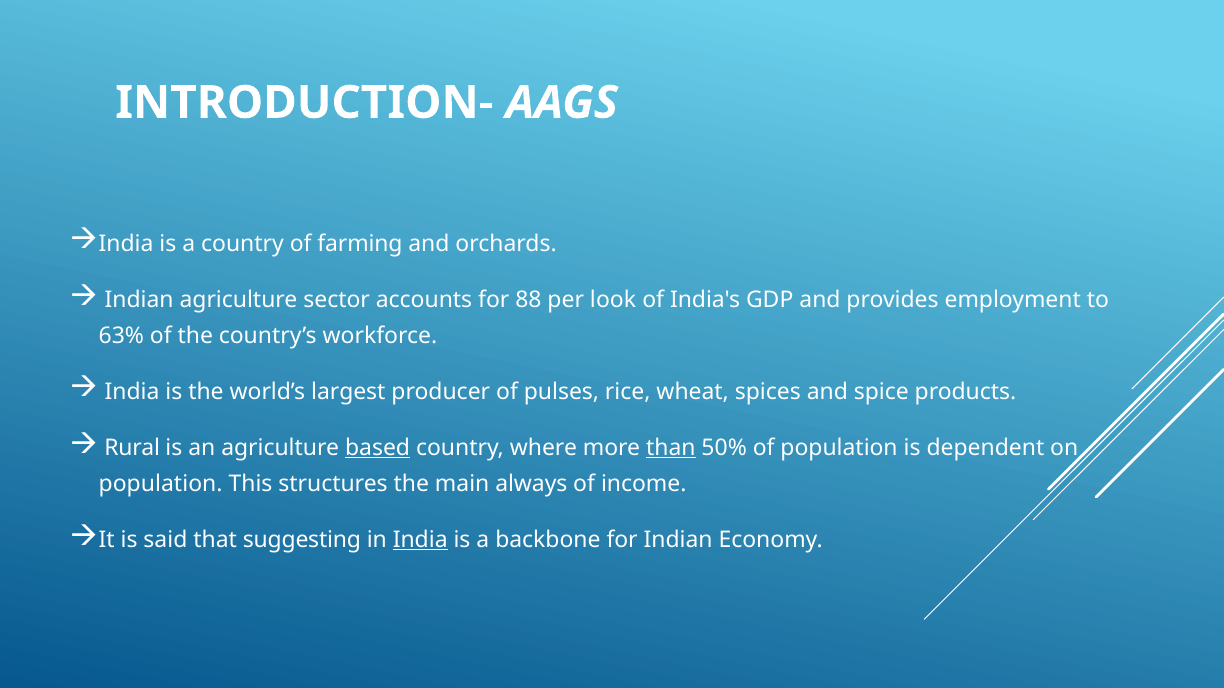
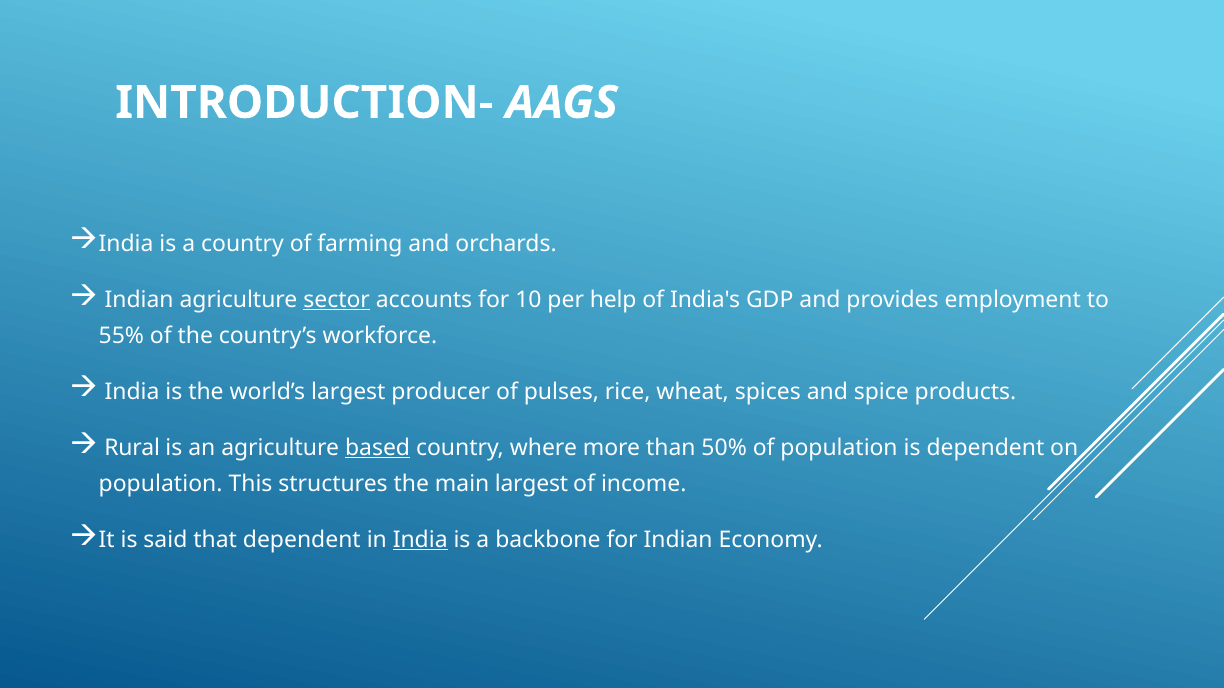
sector underline: none -> present (337, 300)
88: 88 -> 10 (528, 300)
look: look -> help (613, 300)
63%: 63% -> 55% (121, 336)
than underline: present -> none (671, 448)
main always: always -> largest (531, 484)
that suggesting: suggesting -> dependent (302, 540)
